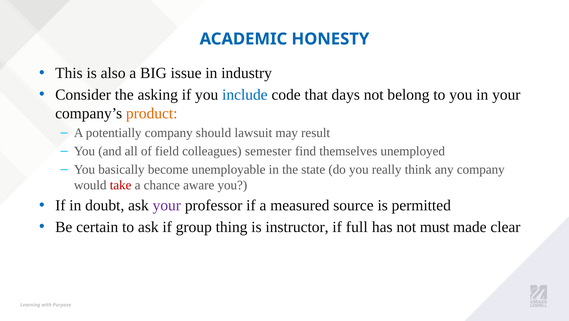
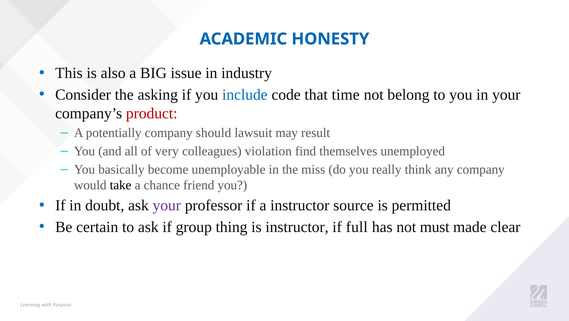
days: days -> time (346, 95)
product colour: orange -> red (152, 113)
field: field -> very (167, 151)
semester: semester -> violation (268, 151)
state: state -> miss (313, 169)
take colour: red -> black (121, 185)
aware: aware -> friend (199, 185)
a measured: measured -> instructor (300, 205)
